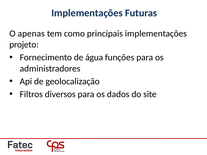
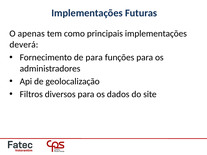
projeto: projeto -> deverá (24, 45)
de água: água -> para (94, 58)
